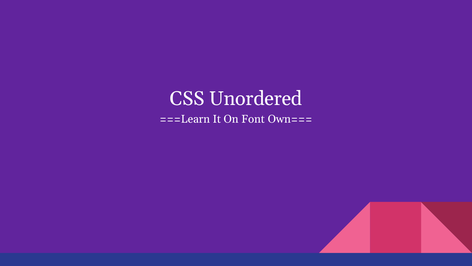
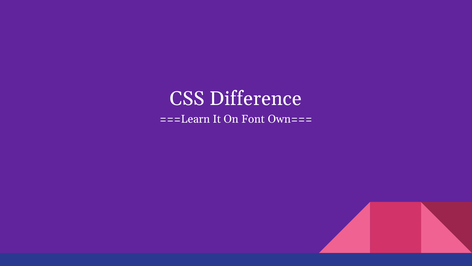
Unordered: Unordered -> Difference (256, 99)
